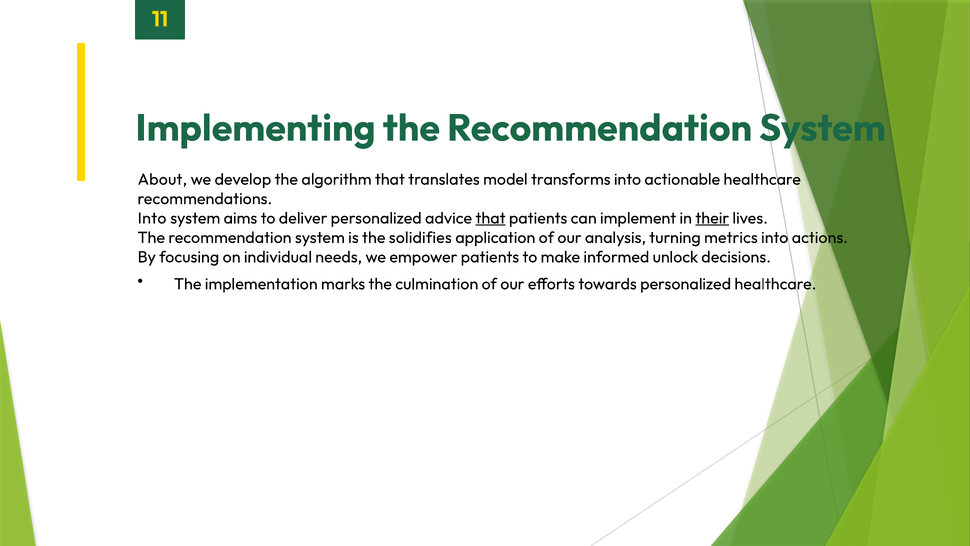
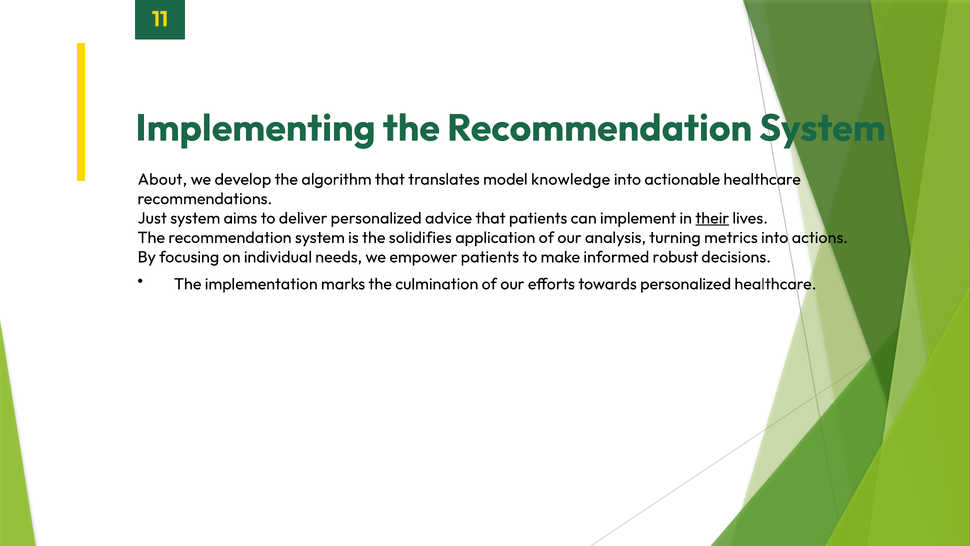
transforms: transforms -> knowledge (571, 179)
Into: Into -> Just (152, 218)
that underline: present -> none (491, 218)
unlock: unlock -> robust (675, 257)
